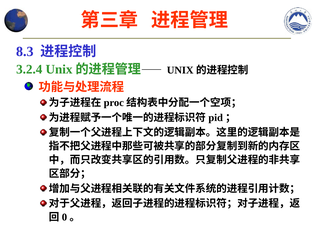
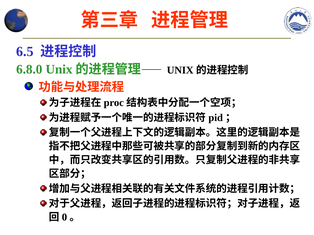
8.3: 8.3 -> 6.5 (25, 52)
3.2.4: 3.2.4 -> 6.8.0 (29, 69)
